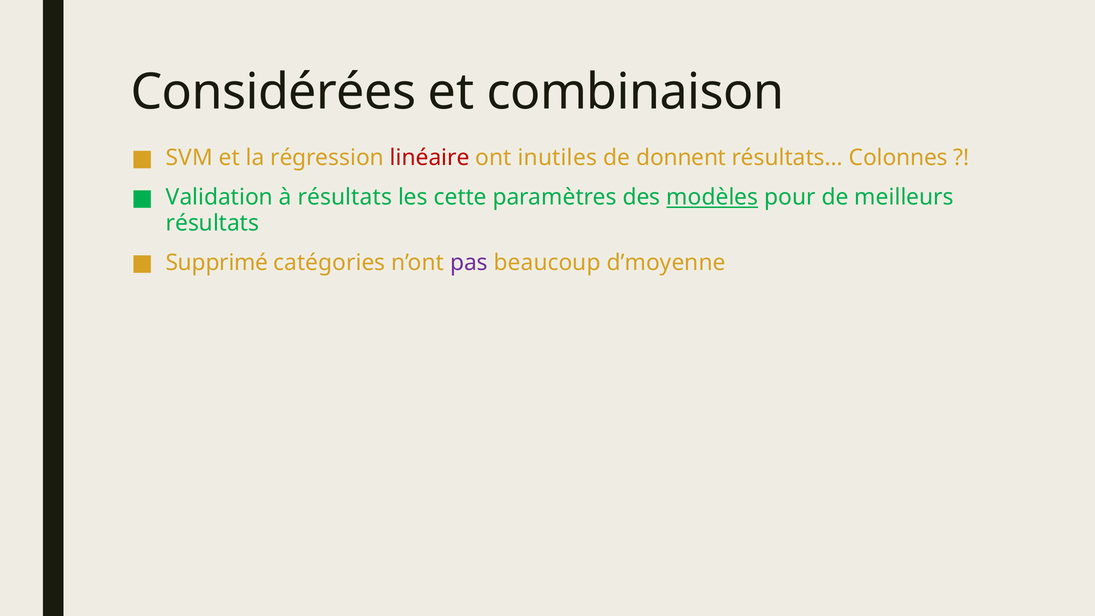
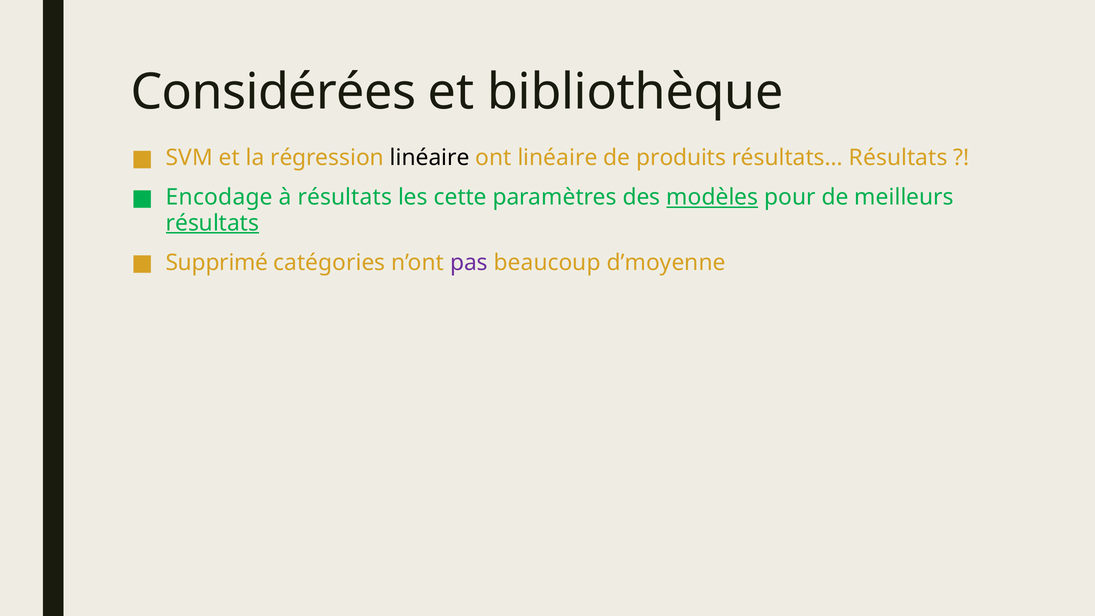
combinaison: combinaison -> bibliothèque (635, 92)
linéaire colour: red -> black (430, 158)
ont inutiles: inutiles -> linéaire (557, 158)
donnent: donnent -> produits (681, 158)
résultats… Colonnes: Colonnes -> Résultats (898, 158)
Validation: Validation -> Encodage (219, 197)
résultats underline: none -> present (212, 223)
